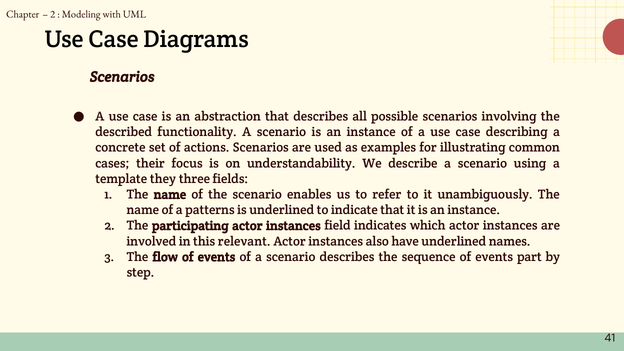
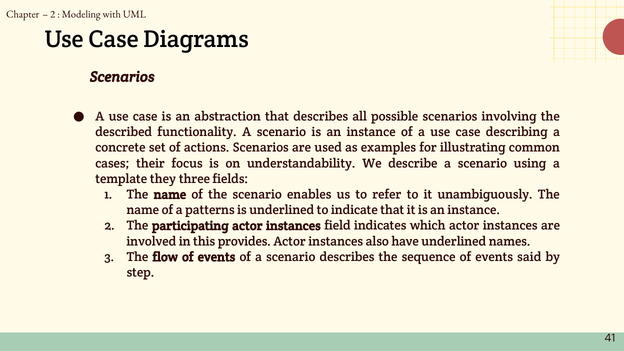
relevant: relevant -> provides (244, 241)
part: part -> said (529, 257)
